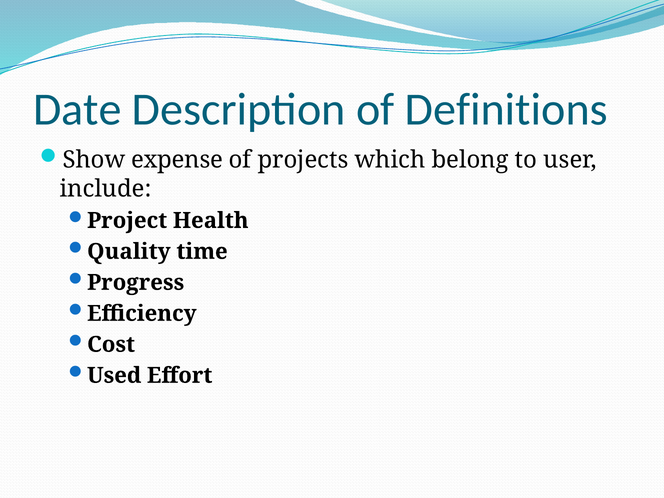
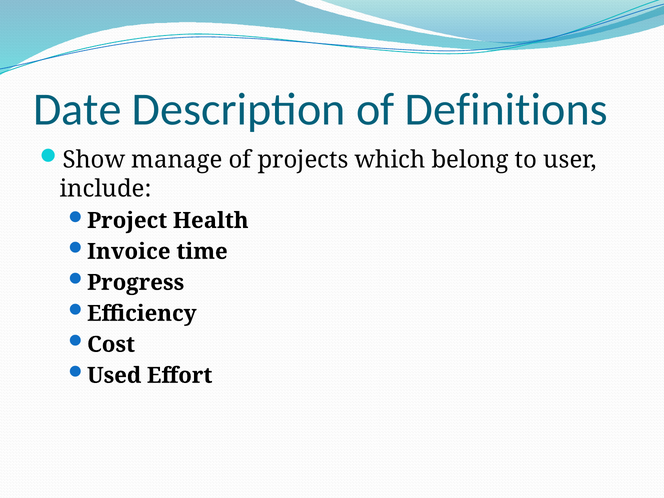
expense: expense -> manage (177, 160)
Quality: Quality -> Invoice (129, 252)
